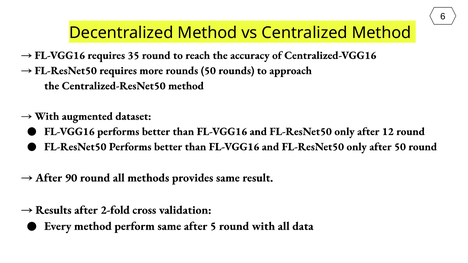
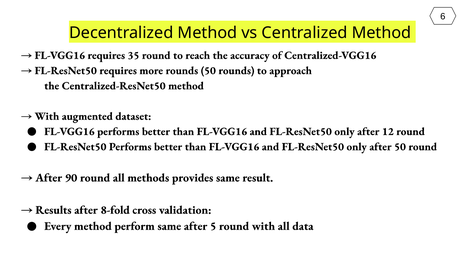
2-fold: 2-fold -> 8-fold (115, 210)
